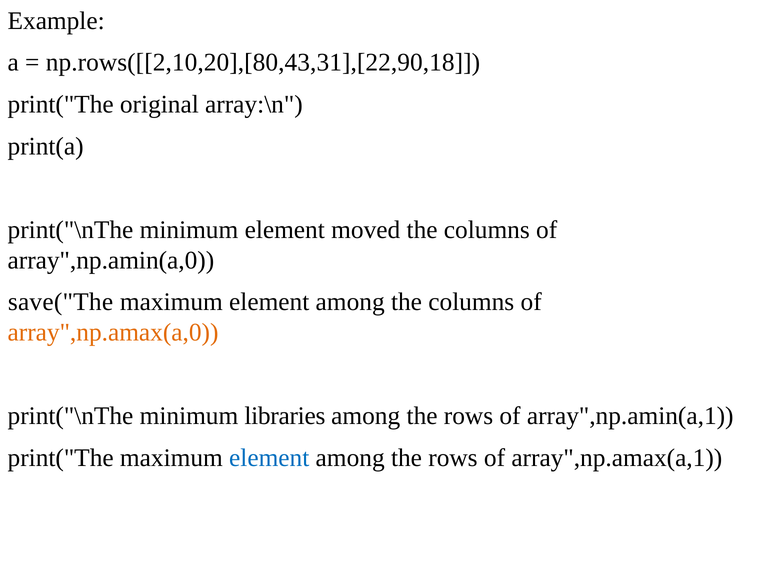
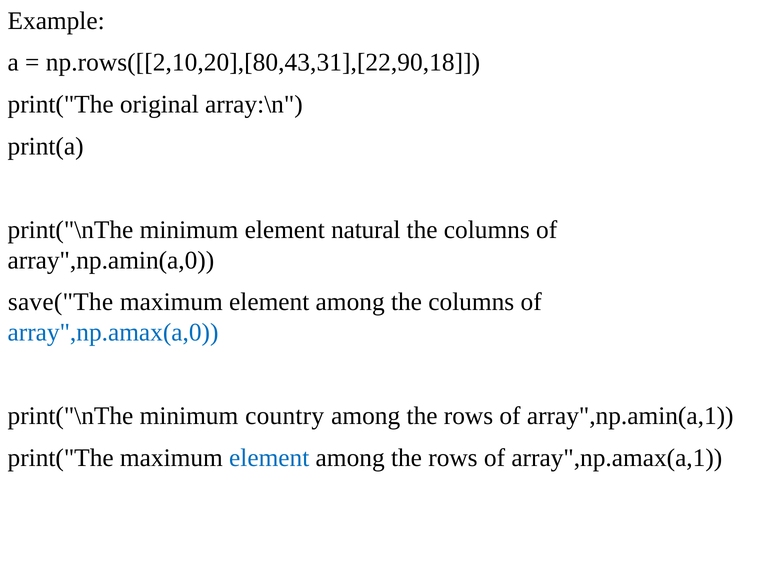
moved: moved -> natural (366, 230)
array",np.amax(a,0 colour: orange -> blue (113, 333)
libraries: libraries -> country (285, 417)
